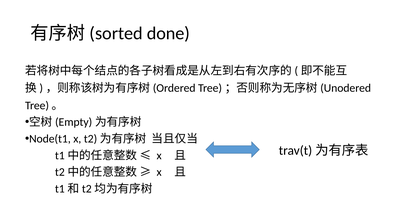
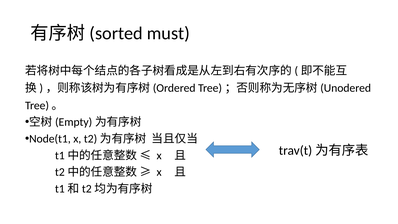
done: done -> must (168, 33)
